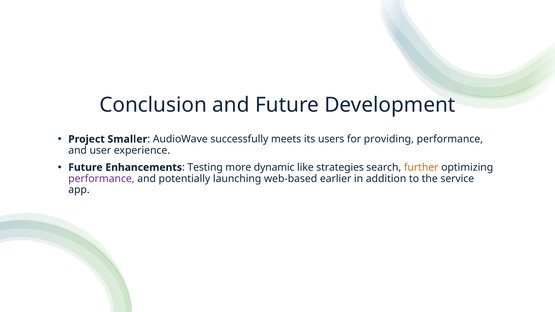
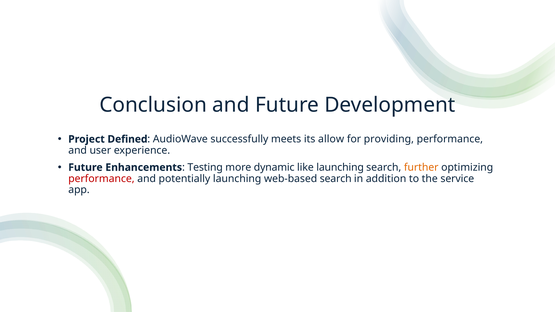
Smaller: Smaller -> Defined (127, 139)
users: users -> allow (331, 139)
like strategies: strategies -> launching (340, 168)
performance colour: purple -> red (101, 179)
web-based earlier: earlier -> search (336, 179)
